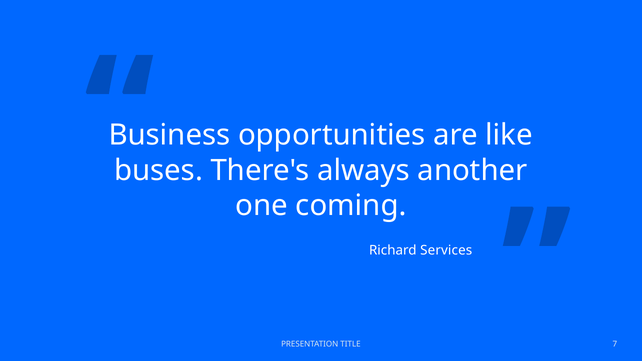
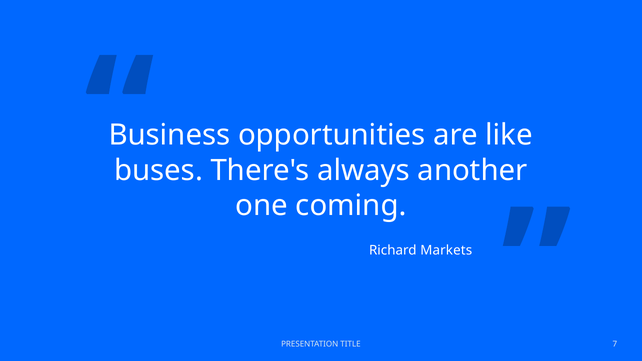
Services: Services -> Markets (446, 250)
